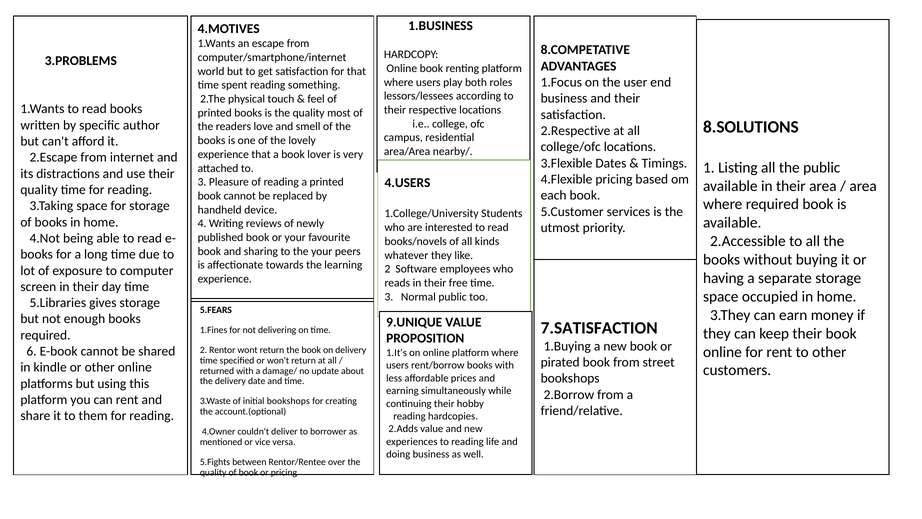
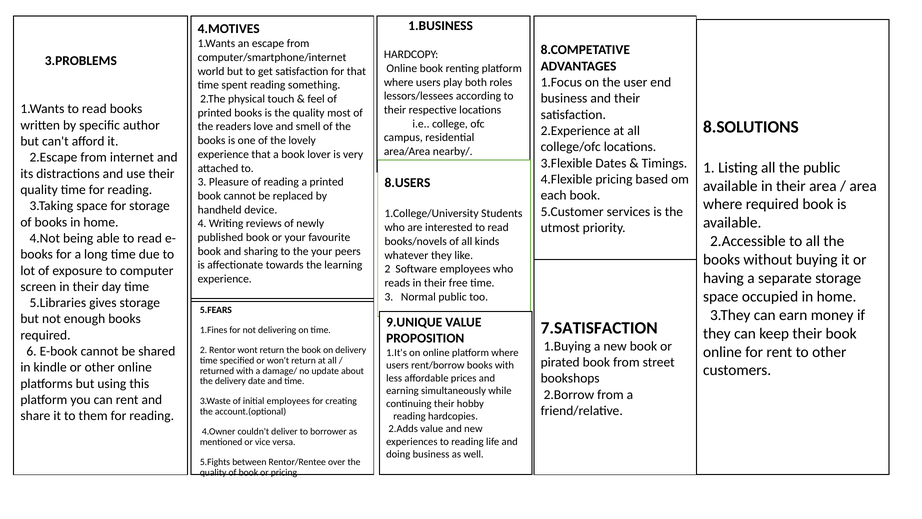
2.Respective: 2.Respective -> 2.Experience (576, 131)
4.USERS: 4.USERS -> 8.USERS (407, 183)
initial bookshops: bookshops -> employees (288, 401)
